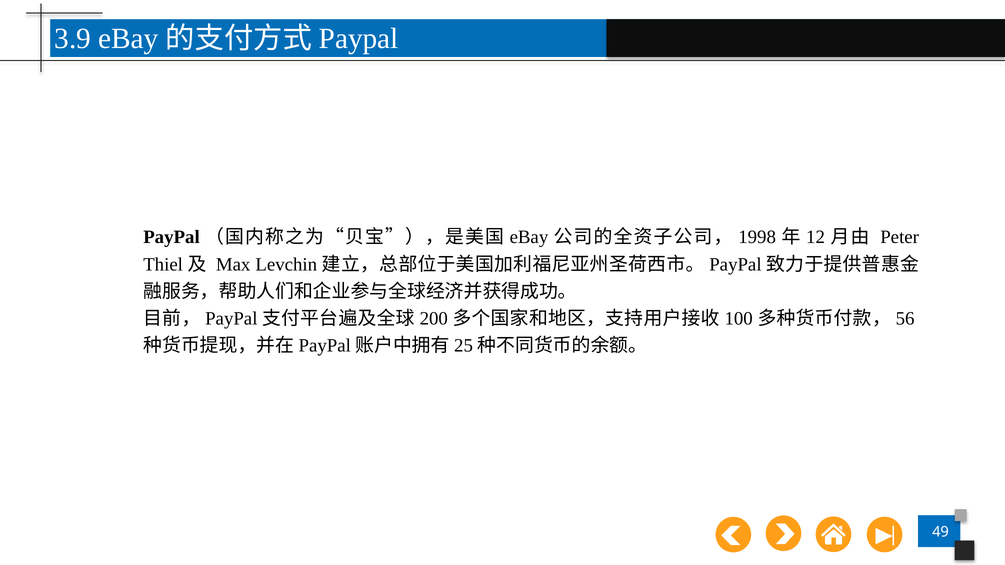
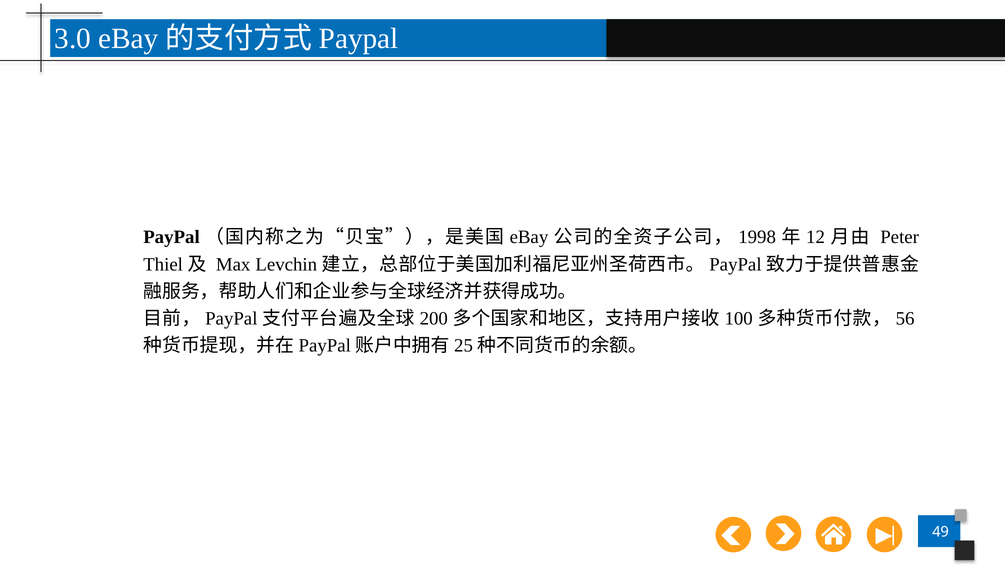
3.9: 3.9 -> 3.0 (73, 39)
